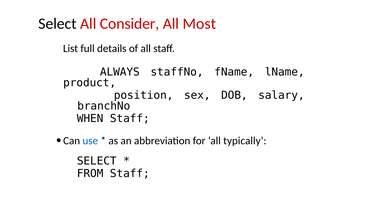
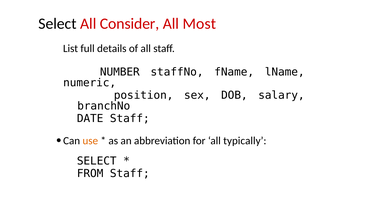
ALWAYS: ALWAYS -> NUMBER (120, 72)
product: product -> numeric (90, 83)
WHEN: WHEN -> DATE (90, 119)
use colour: blue -> orange (90, 141)
